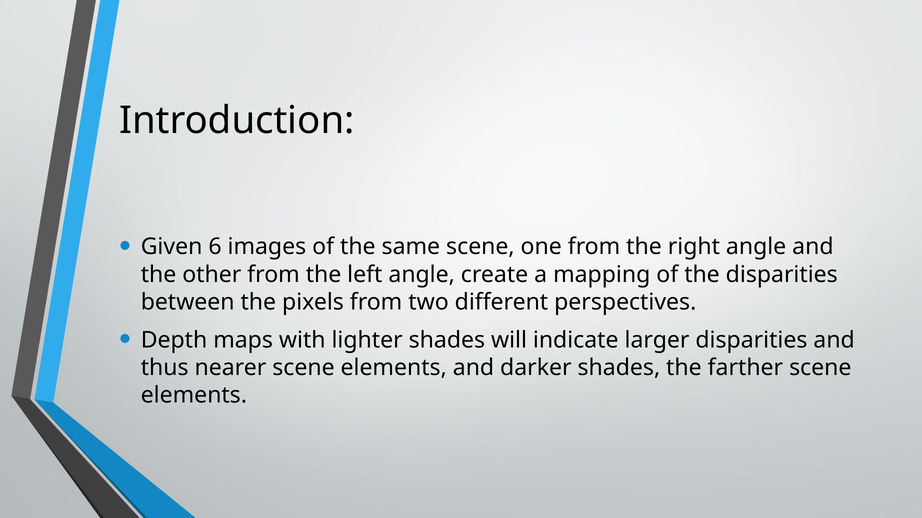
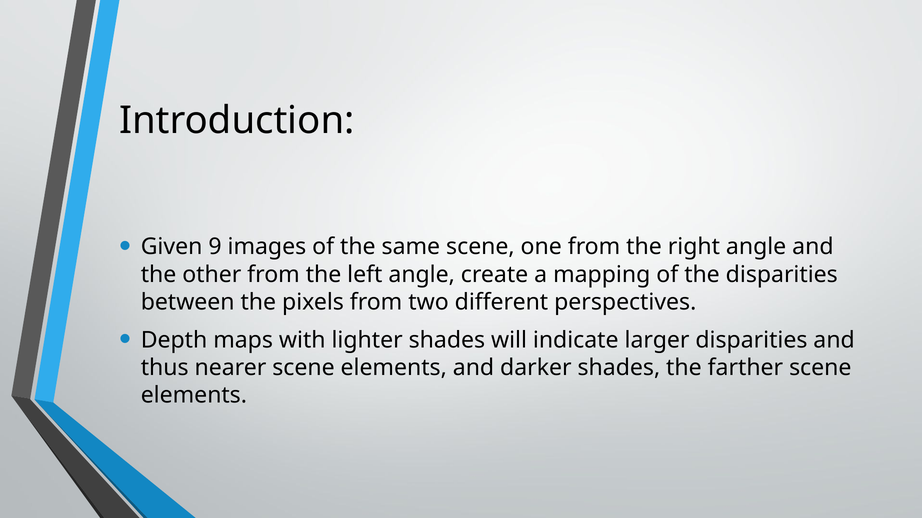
6: 6 -> 9 (215, 247)
